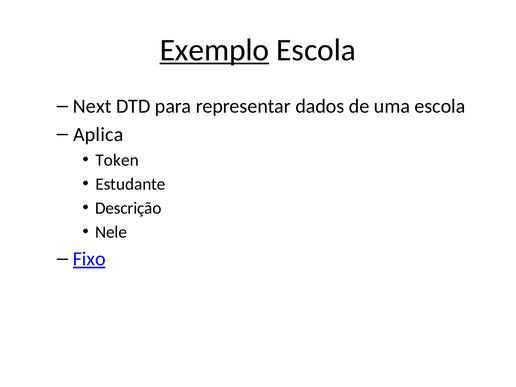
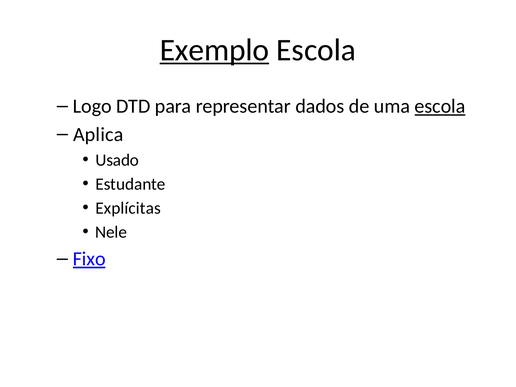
Next: Next -> Logo (92, 106)
escola underline: none -> present (440, 106)
Token: Token -> Usado (117, 160)
Descrição: Descrição -> Explícitas (128, 208)
